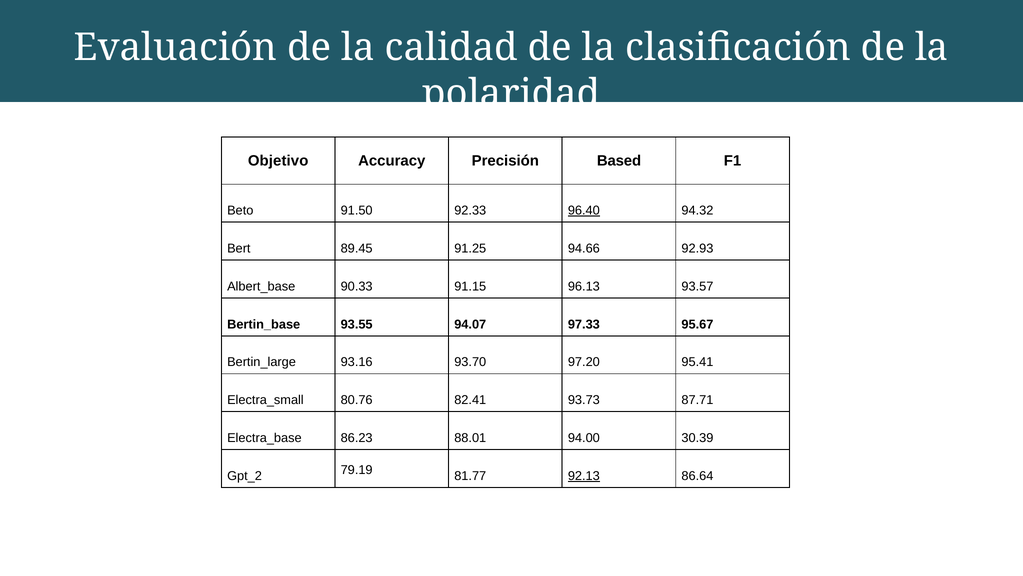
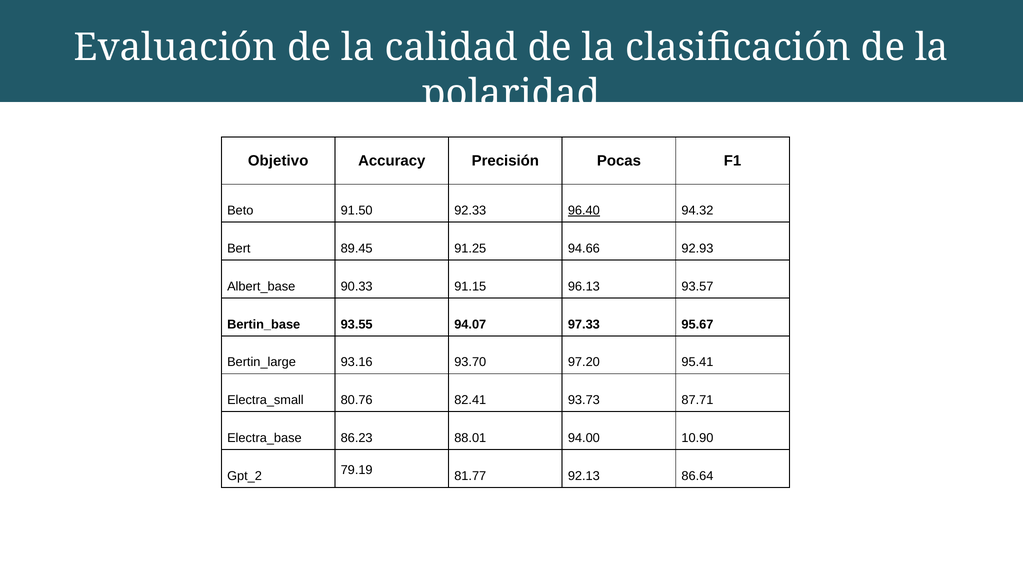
Based: Based -> Pocas (619, 161)
30.39: 30.39 -> 10.90 (697, 438)
92.13 underline: present -> none (584, 476)
